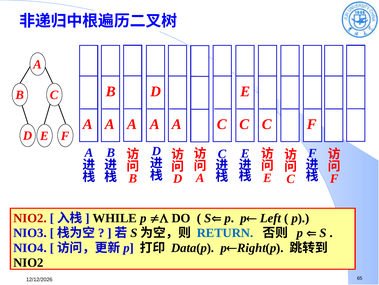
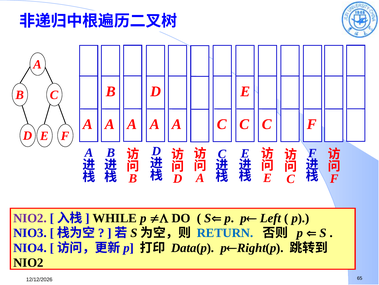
NIO2 colour: red -> purple (30, 218)
